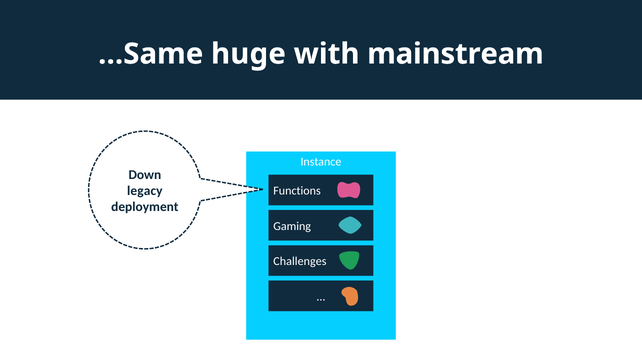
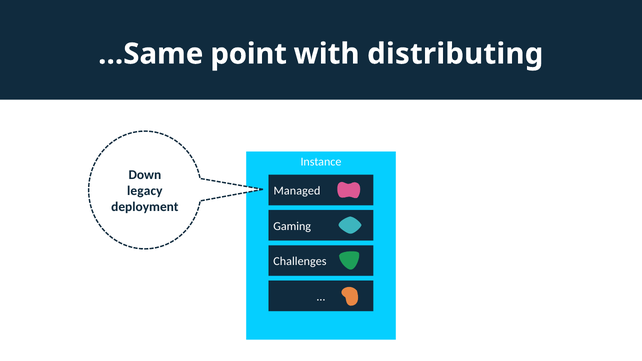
huge: huge -> point (249, 54)
mainstream: mainstream -> distributing (455, 54)
Functions: Functions -> Managed (297, 191)
